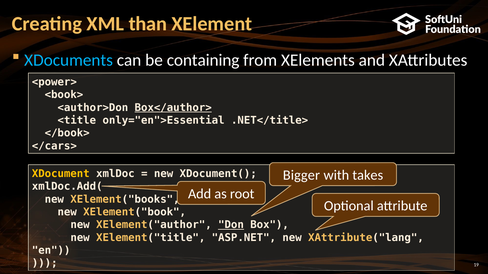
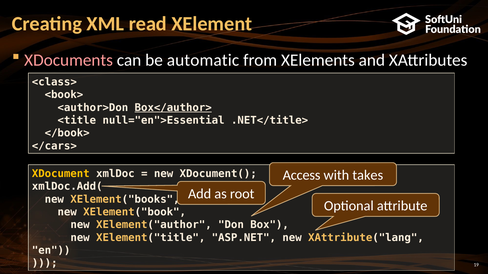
than: than -> read (148, 24)
XDocuments colour: light blue -> pink (69, 60)
containing: containing -> automatic (203, 60)
<power>: <power> -> <class> (54, 82)
only="en">Essential: only="en">Essential -> null="en">Essential (164, 121)
Bigger: Bigger -> Access (302, 175)
Don underline: present -> none (231, 225)
